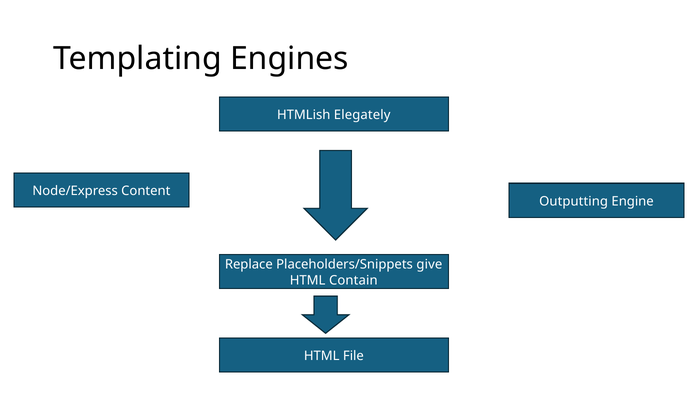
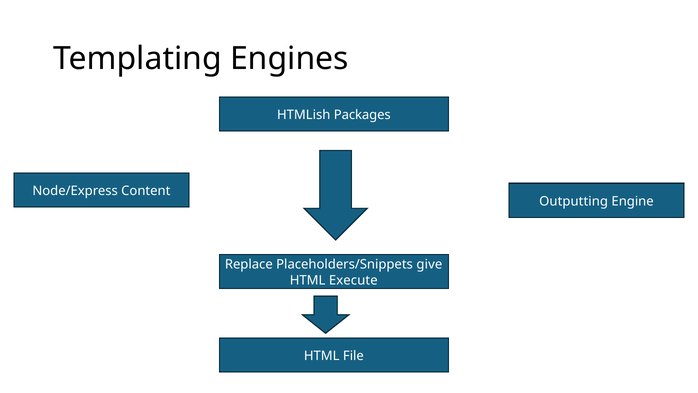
Elegately: Elegately -> Packages (362, 115)
Contain: Contain -> Execute (353, 280)
